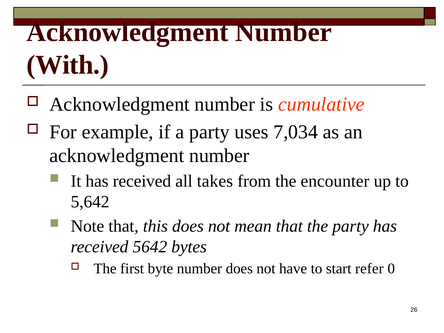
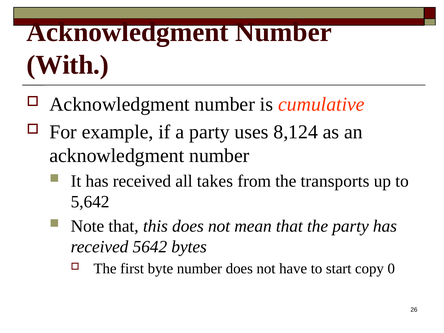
7,034: 7,034 -> 8,124 (296, 132)
encounter: encounter -> transports (335, 181)
refer: refer -> copy (369, 269)
